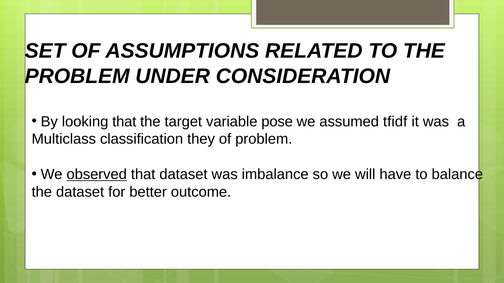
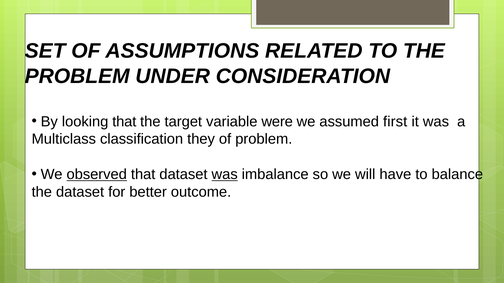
pose: pose -> were (277, 122)
tfidf: tfidf -> first (395, 122)
was underline: none -> present (225, 175)
